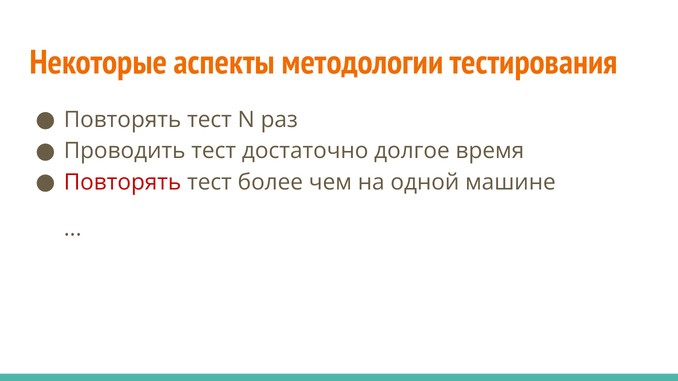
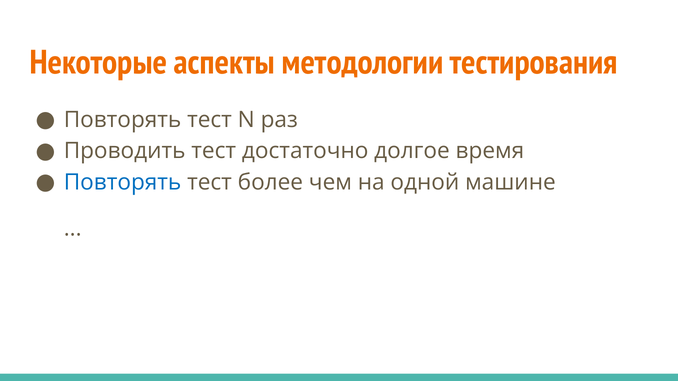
Повторять colour: red -> blue (123, 182)
